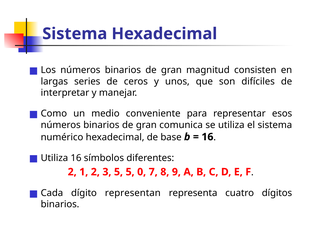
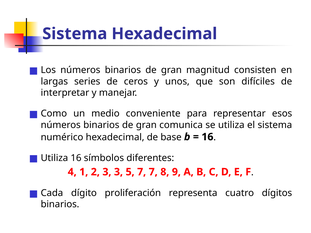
2: 2 -> 4 (72, 172)
3 5: 5 -> 3 (118, 172)
5 0: 0 -> 7 (142, 172)
representan: representan -> proliferación (133, 193)
